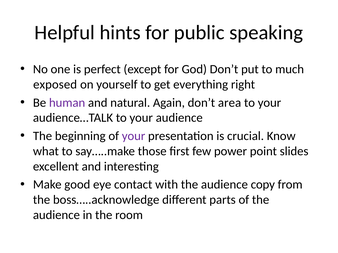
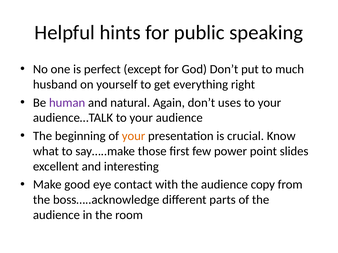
exposed: exposed -> husband (55, 85)
area: area -> uses (230, 103)
your colour: purple -> orange (134, 136)
